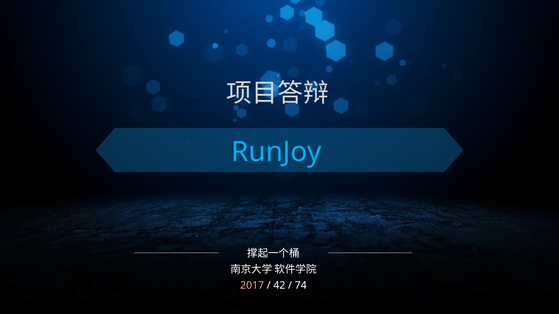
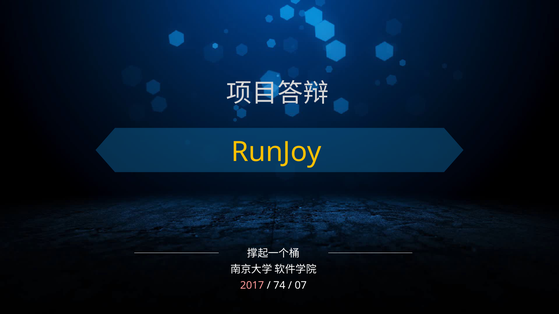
RunJoy colour: light blue -> yellow (276, 152)
42: 42 -> 74 (279, 286)
74: 74 -> 07 (301, 286)
